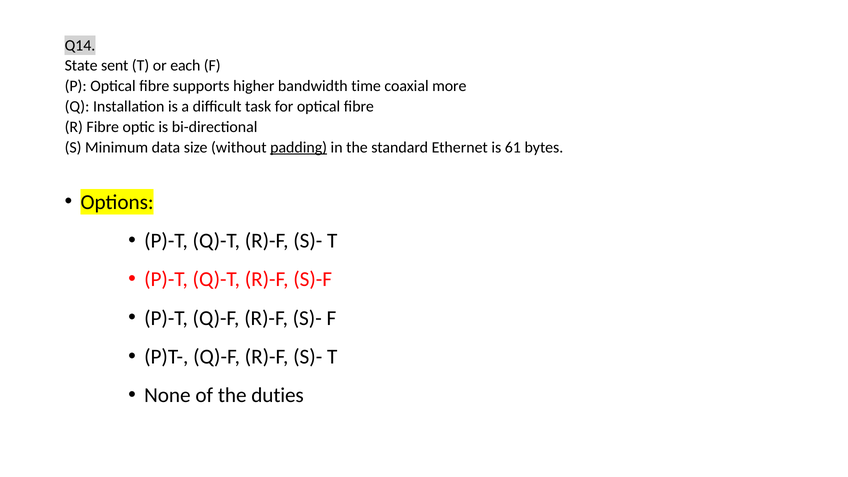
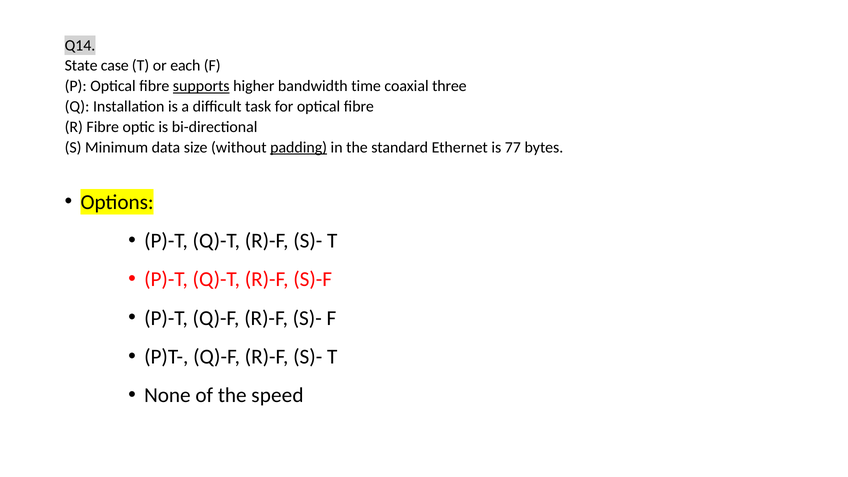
sent: sent -> case (115, 66)
supports underline: none -> present (201, 86)
more: more -> three (449, 86)
61: 61 -> 77 (513, 147)
duties: duties -> speed (277, 395)
